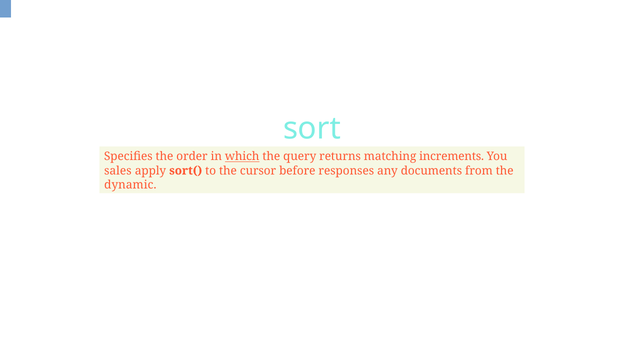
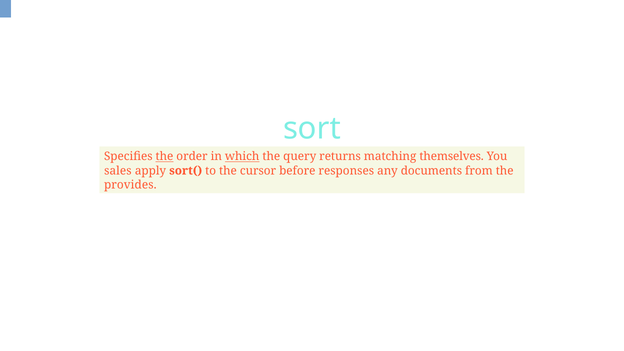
the underline: none -> present (164, 157)
increments: increments -> themselves (452, 157)
dynamic: dynamic -> provides (130, 185)
